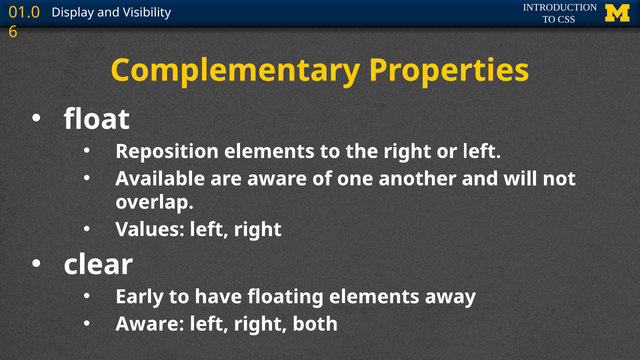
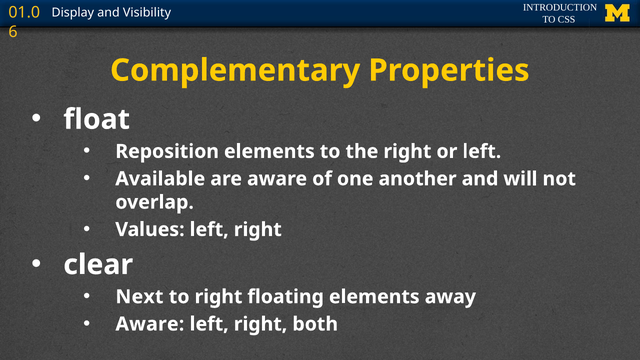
Early: Early -> Next (139, 297)
to have: have -> right (218, 297)
